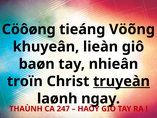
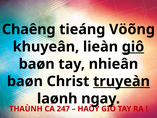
Cöôøng: Cöôøng -> Chaêng (29, 29)
giô underline: none -> present (133, 47)
troïn: troïn -> baøn (25, 81)
